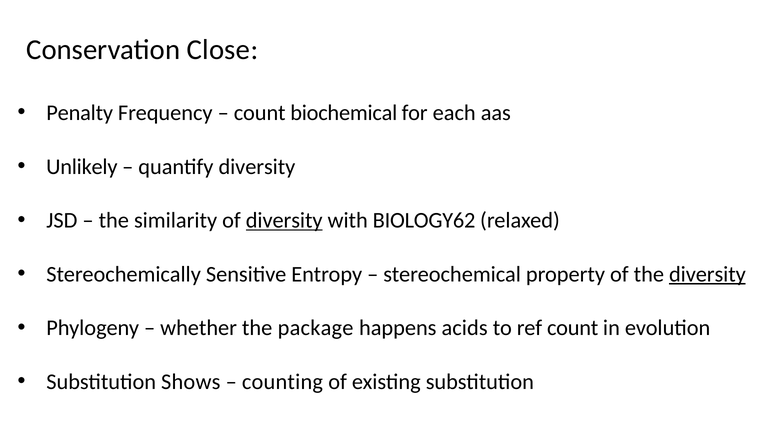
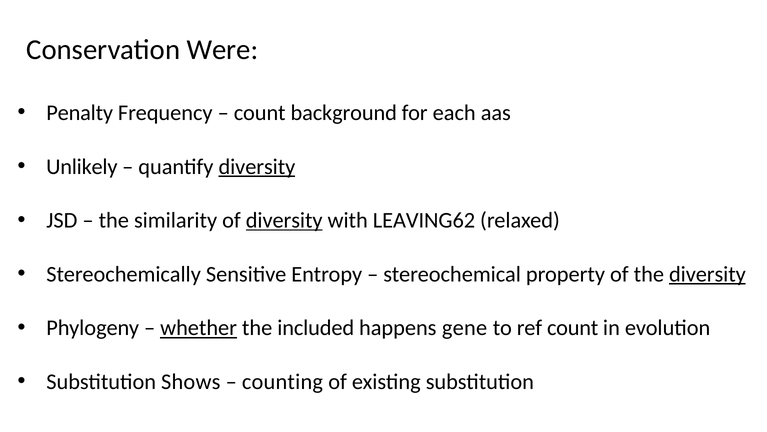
Close: Close -> Were (223, 49)
biochemical: biochemical -> background (344, 113)
diversity underline: none -> present (257, 166)
BIOLOGY62: BIOLOGY62 -> LEAVING62 (424, 220)
whether underline: none -> present (199, 328)
package: package -> included (316, 328)
acids: acids -> gene (465, 328)
